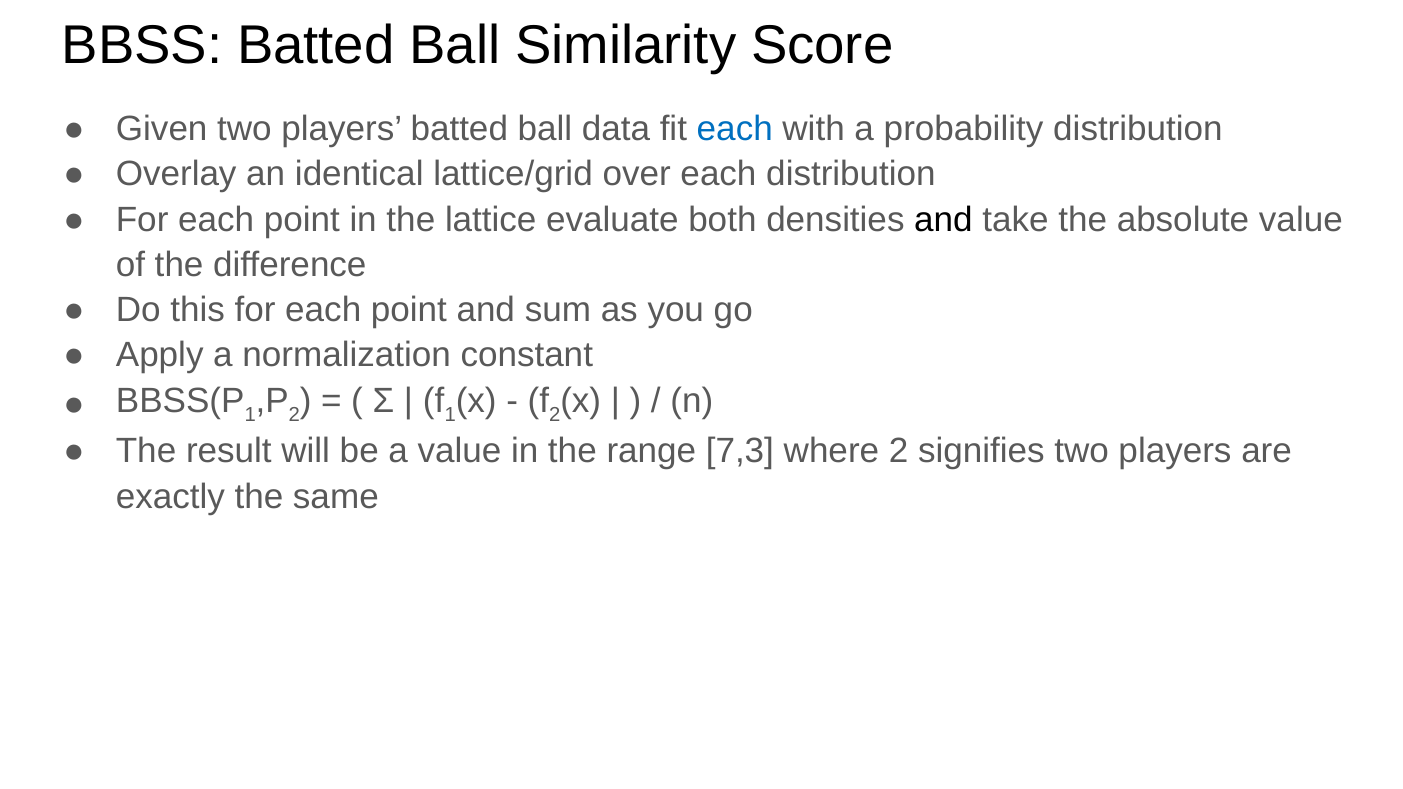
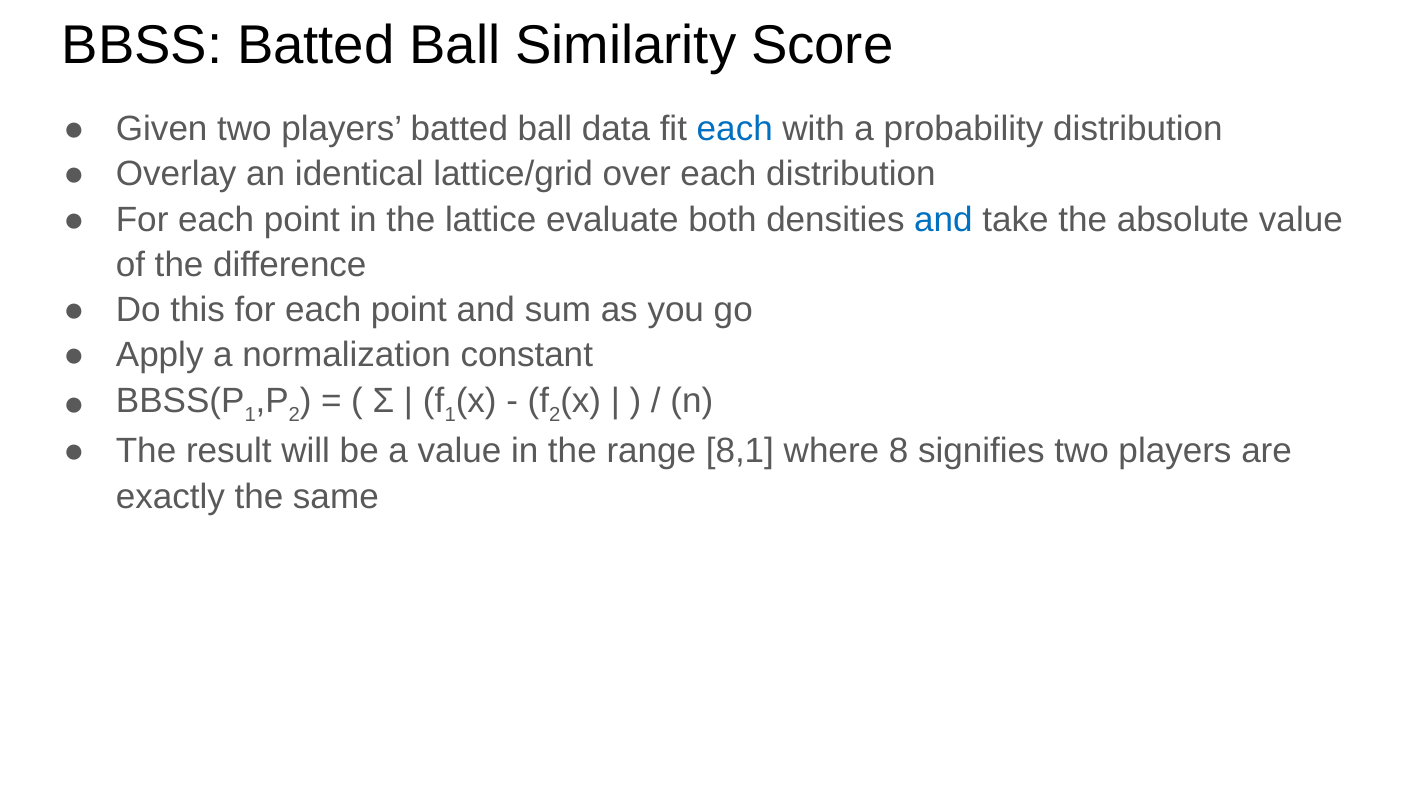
and colour: black -> blue (943, 220)
7,3: 7,3 -> 8,1 (740, 452)
where 2: 2 -> 8 (899, 452)
